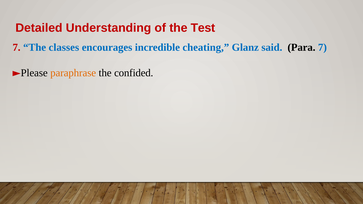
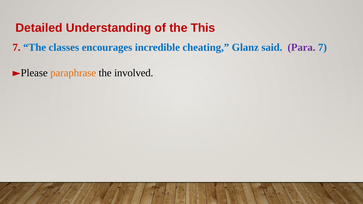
Test: Test -> This (203, 28)
Para colour: black -> purple (301, 48)
confided: confided -> involved (134, 73)
